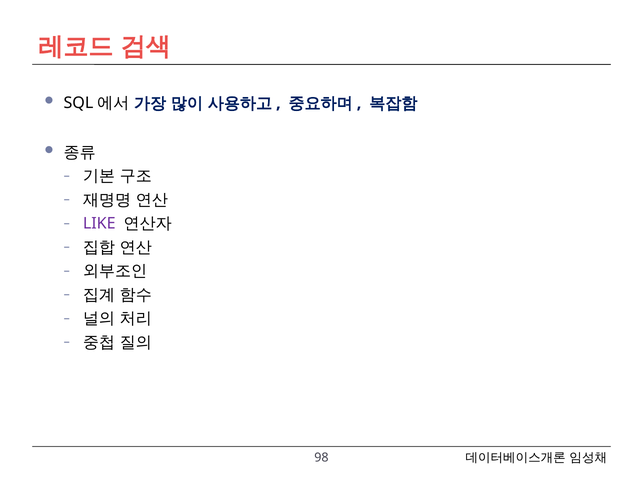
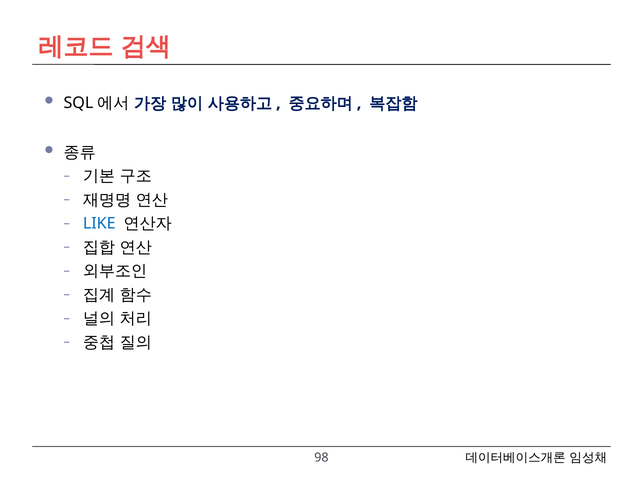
LIKE colour: purple -> blue (99, 224)
